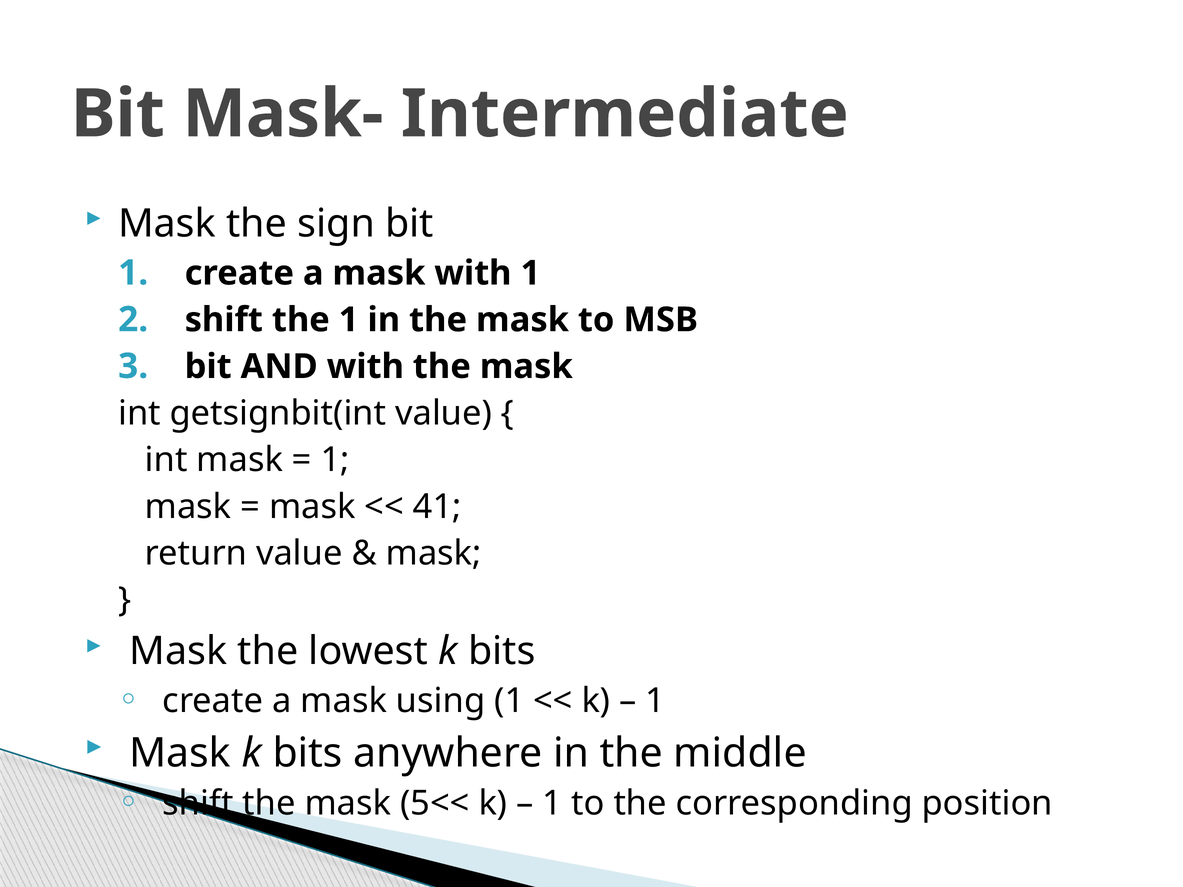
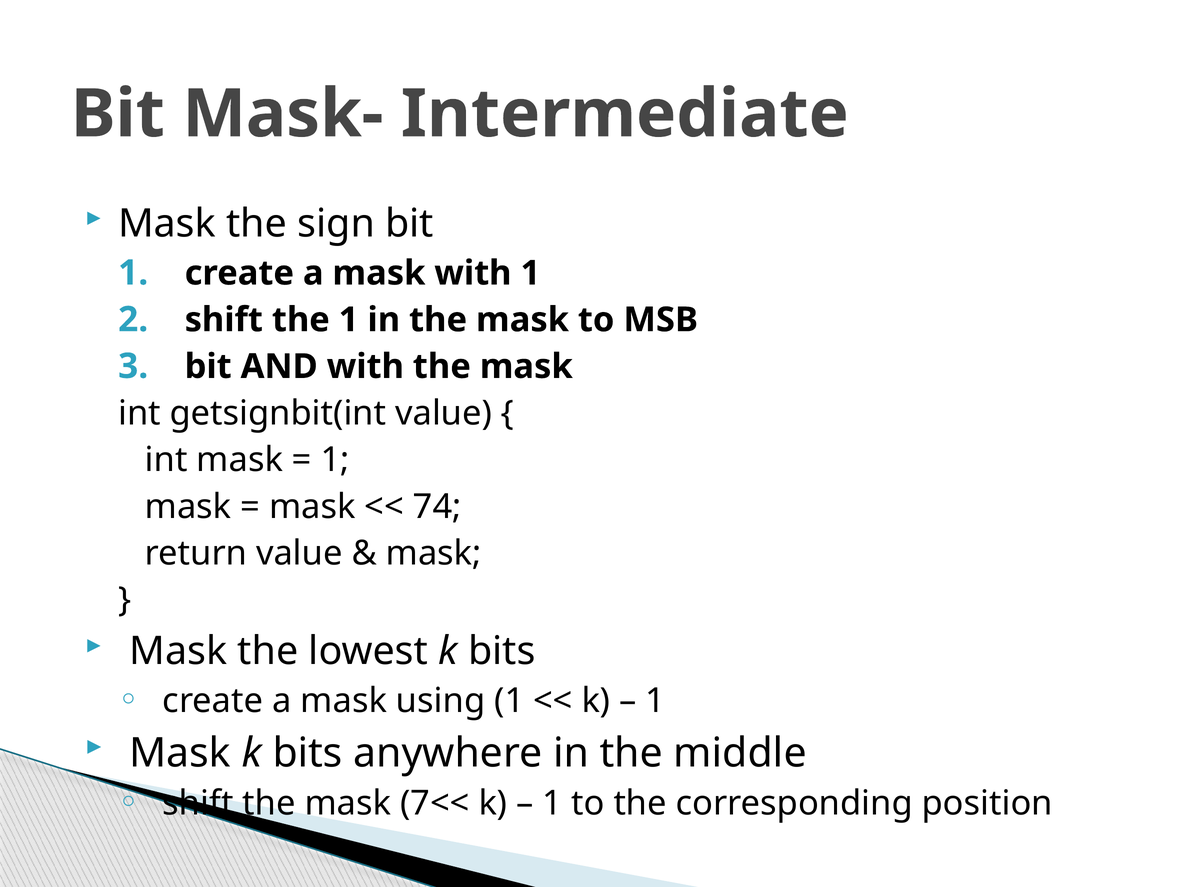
41: 41 -> 74 (437, 507)
5<<: 5<< -> 7<< (435, 803)
